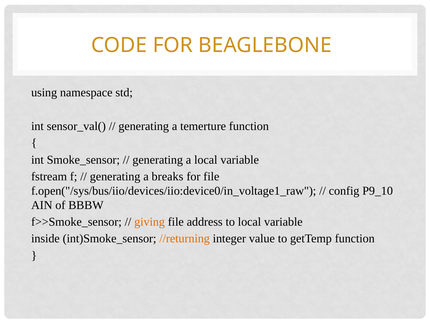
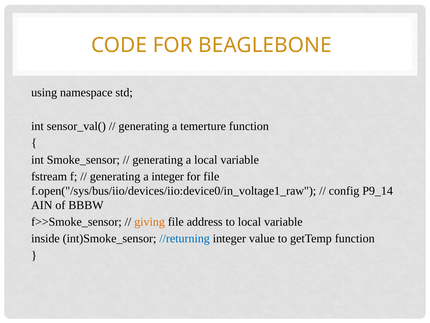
a breaks: breaks -> integer (168, 176)
P9_10: P9_10 -> P9_14 (378, 191)
//returning colour: orange -> blue (185, 238)
